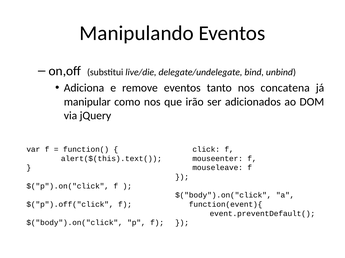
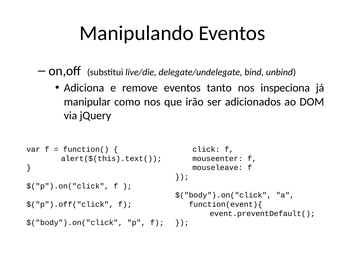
concatena: concatena -> inspeciona (285, 88)
